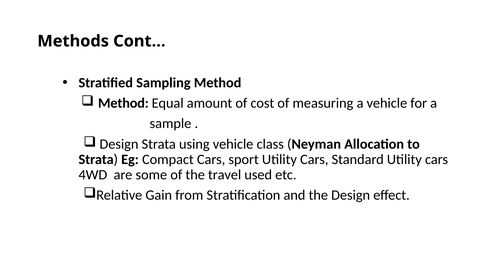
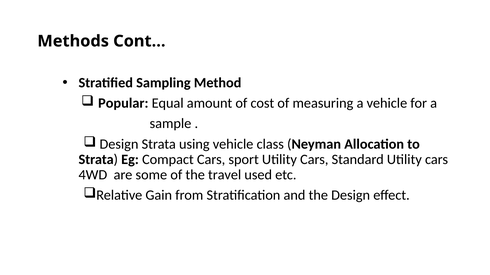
Method: Method -> Popular (123, 103)
